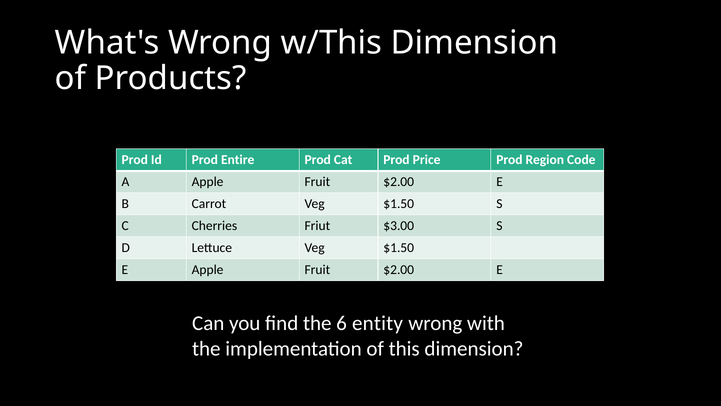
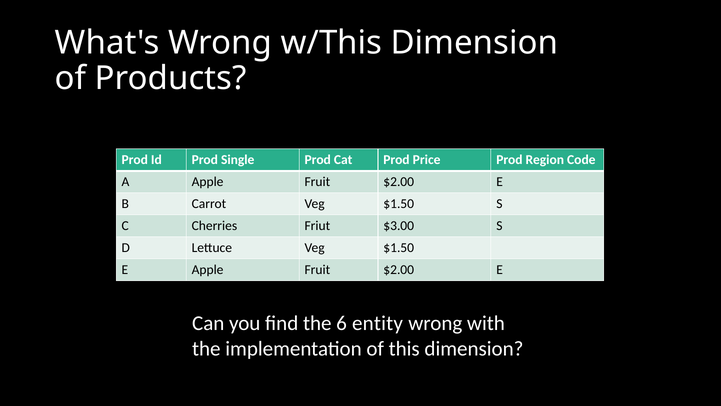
Entire: Entire -> Single (238, 160)
